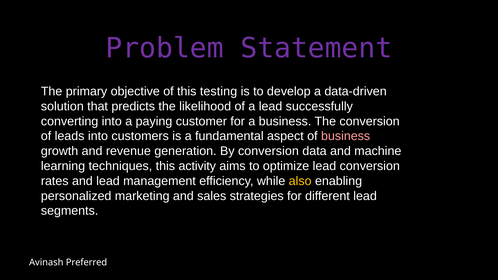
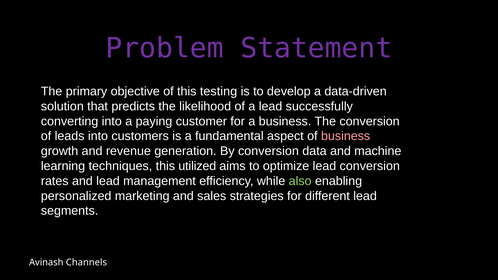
activity: activity -> utilized (197, 166)
also colour: yellow -> light green (300, 181)
Preferred: Preferred -> Channels (86, 262)
